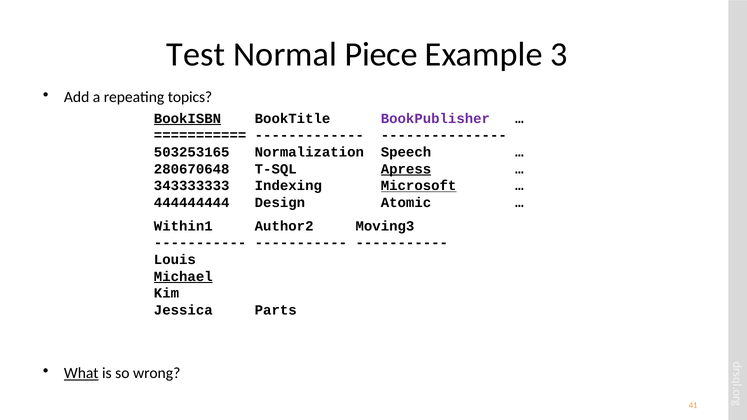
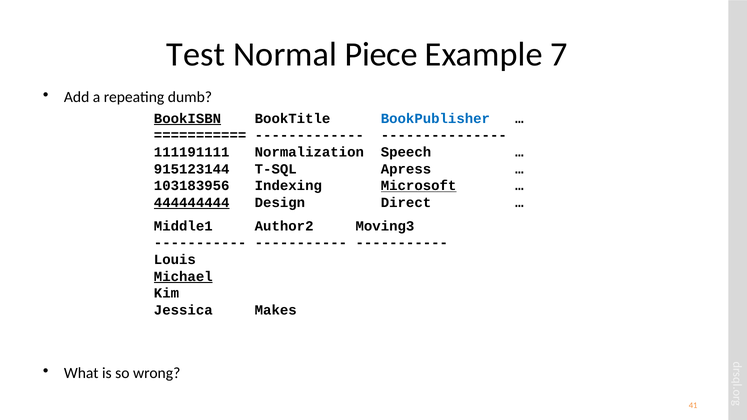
3: 3 -> 7 (559, 54)
topics: topics -> dumb (190, 97)
BookPublisher colour: purple -> blue (435, 119)
503253165: 503253165 -> 111191111 (192, 152)
280670648: 280670648 -> 915123144 (192, 169)
Apress underline: present -> none (406, 169)
343333333: 343333333 -> 103183956 (192, 186)
444444444 underline: none -> present (192, 203)
Atomic: Atomic -> Direct (406, 203)
Within1: Within1 -> Middle1 (183, 226)
Parts: Parts -> Makes (276, 310)
What underline: present -> none (81, 373)
